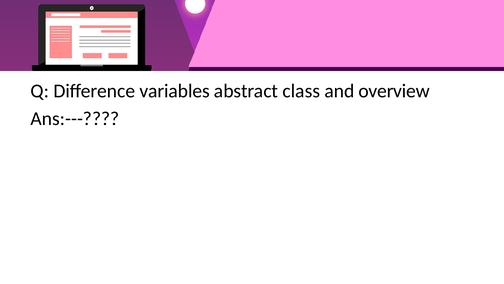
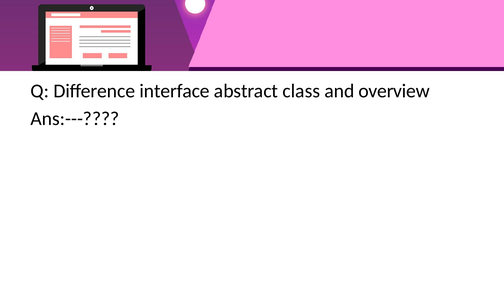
variables: variables -> interface (175, 91)
